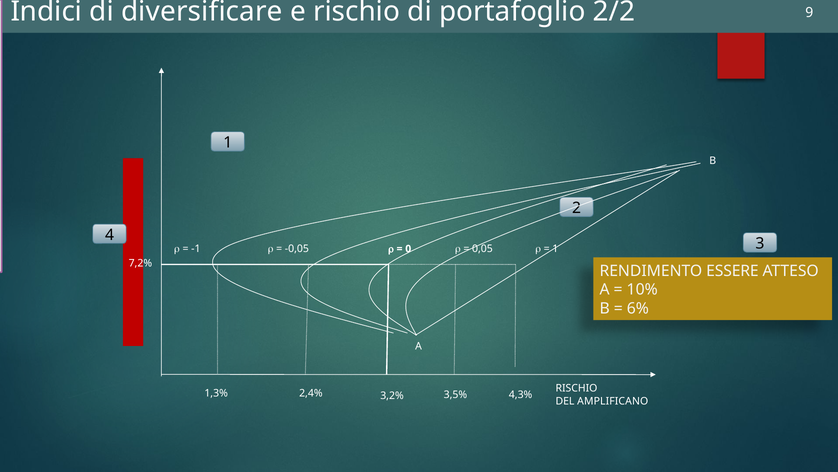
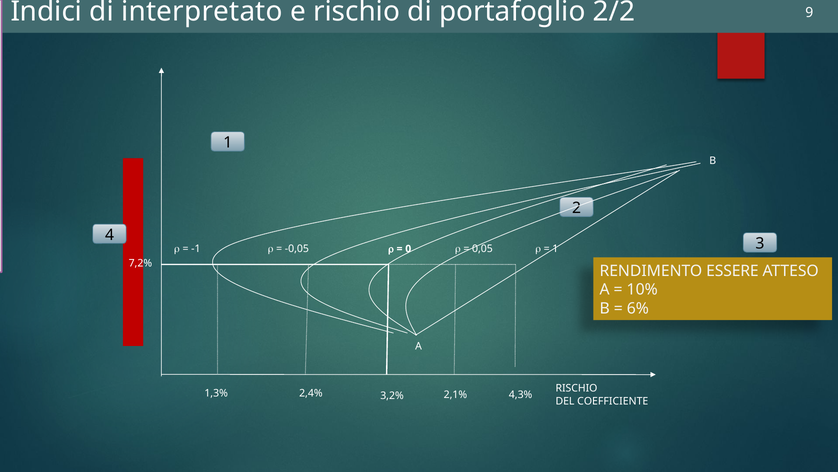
diversificare: diversificare -> interpretato (202, 11)
3,5%: 3,5% -> 2,1% (455, 394)
AMPLIFICANO: AMPLIFICANO -> COEFFICIENTE (613, 401)
